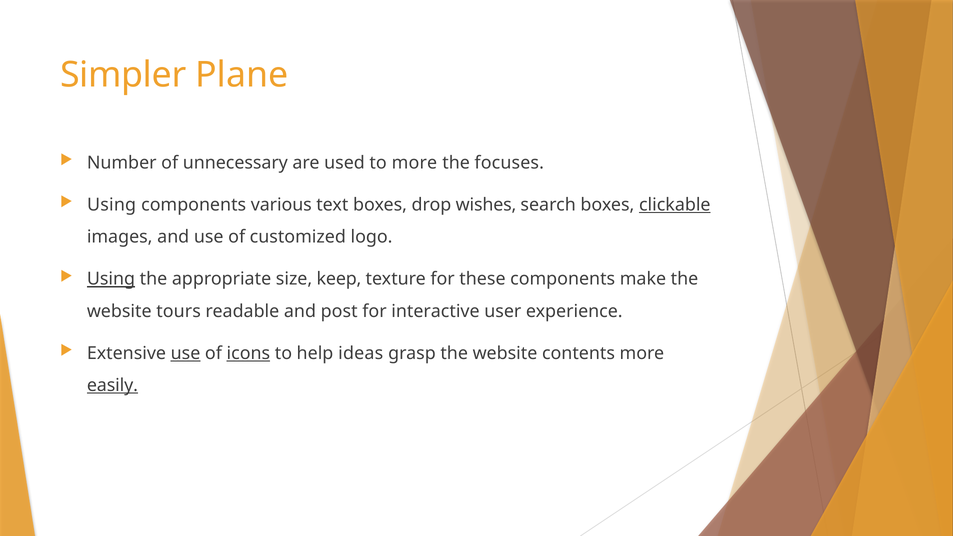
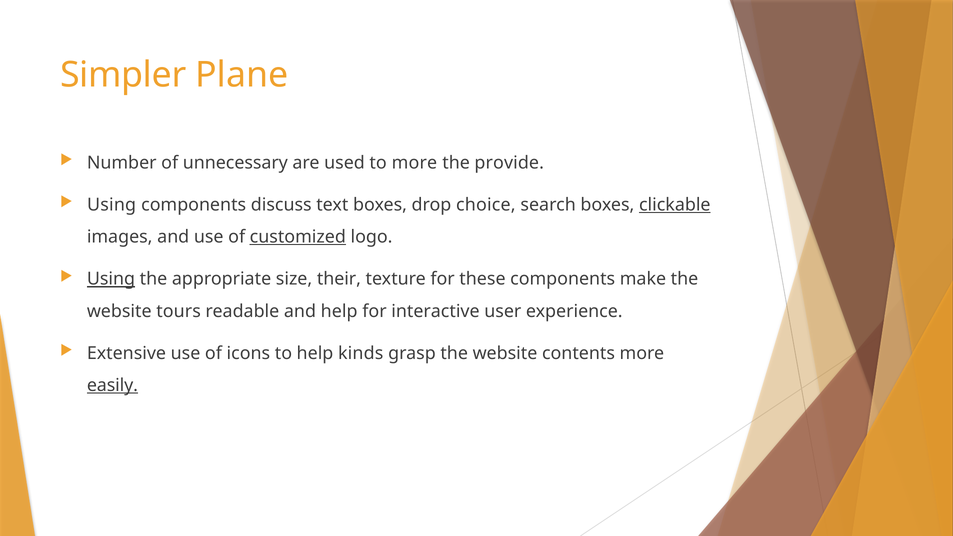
focuses: focuses -> provide (509, 163)
various: various -> discuss (281, 205)
wishes: wishes -> choice (486, 205)
customized underline: none -> present (298, 237)
keep: keep -> their (339, 279)
and post: post -> help (339, 311)
use underline: present -> none (186, 353)
icons underline: present -> none (248, 353)
ideas: ideas -> kinds (361, 353)
